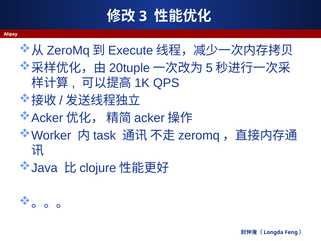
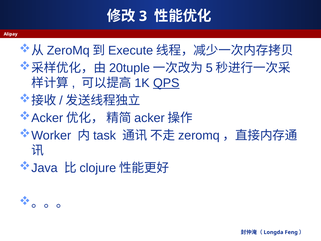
QPS underline: none -> present (166, 83)
